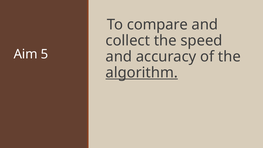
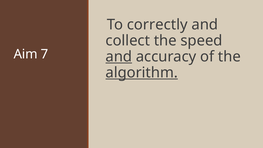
compare: compare -> correctly (157, 25)
5: 5 -> 7 (44, 54)
and underline: none -> present (119, 57)
